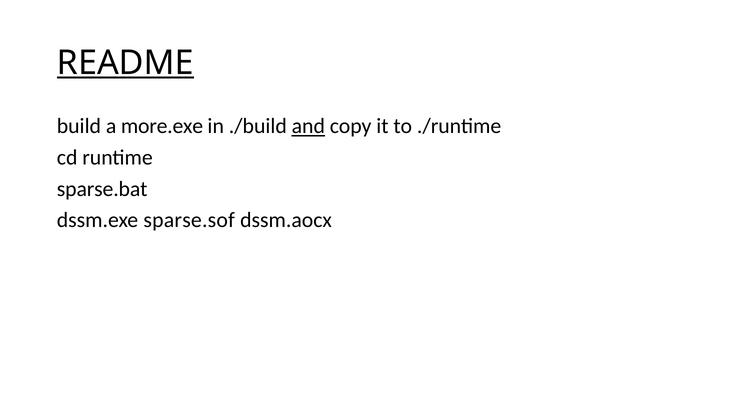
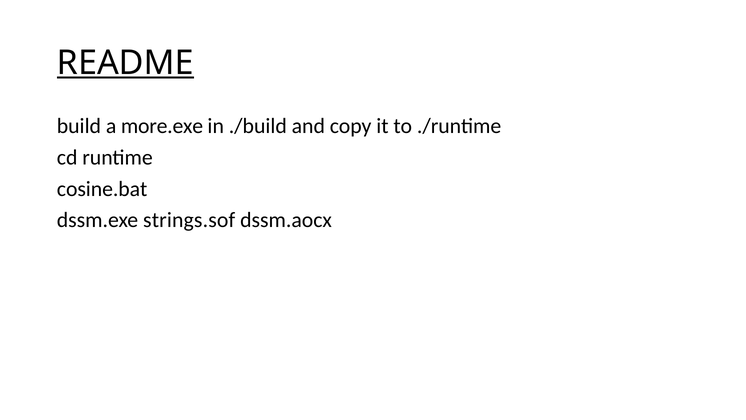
and underline: present -> none (308, 126)
sparse.bat: sparse.bat -> cosine.bat (102, 189)
sparse.sof: sparse.sof -> strings.sof (189, 220)
